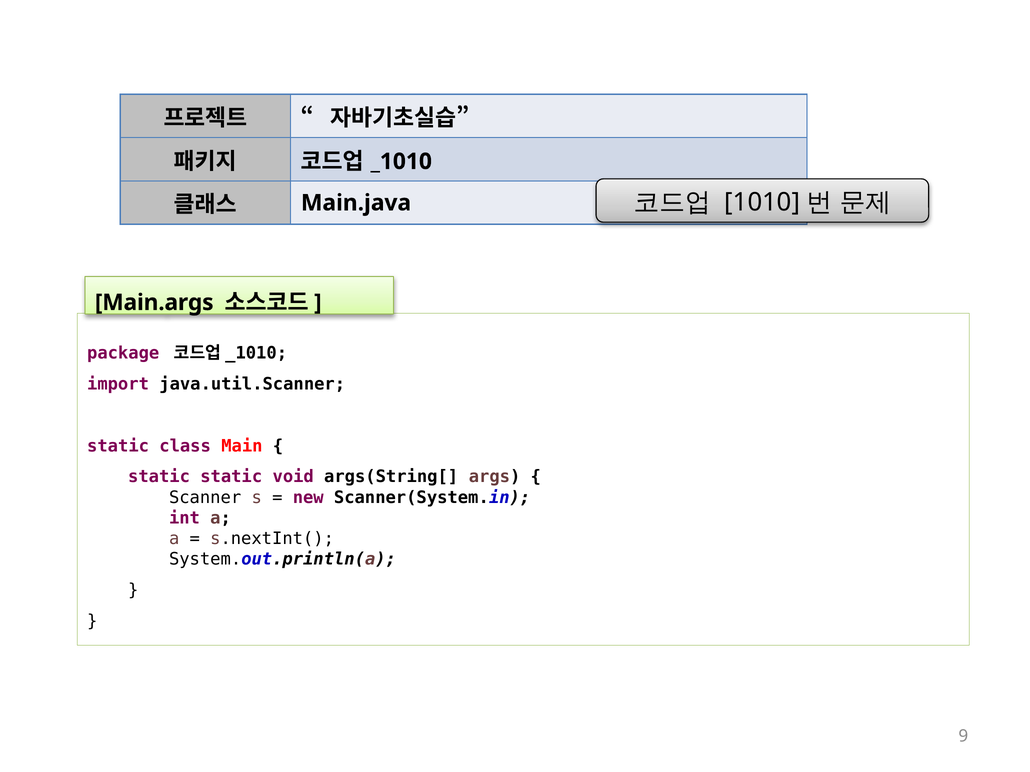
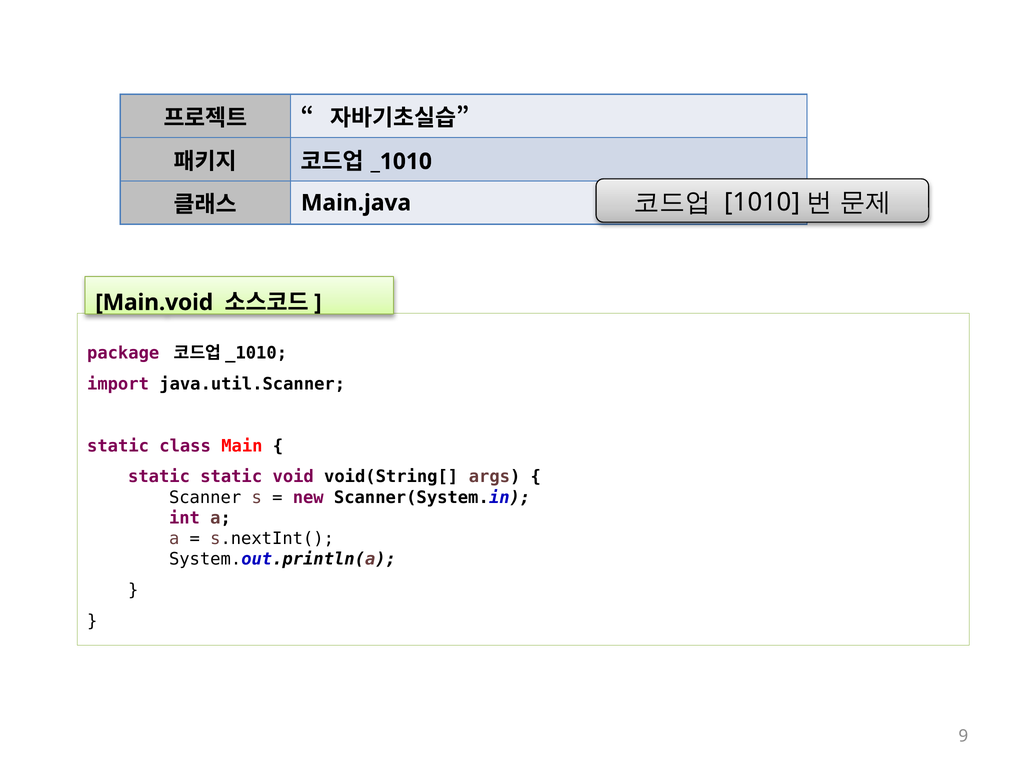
Main.args: Main.args -> Main.void (154, 303)
args(String[: args(String[ -> void(String[ (391, 477)
